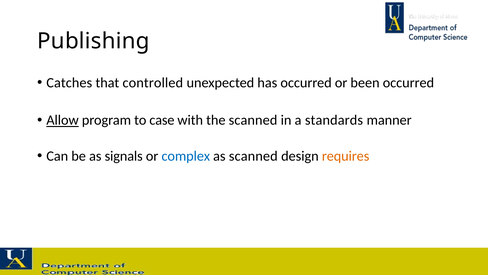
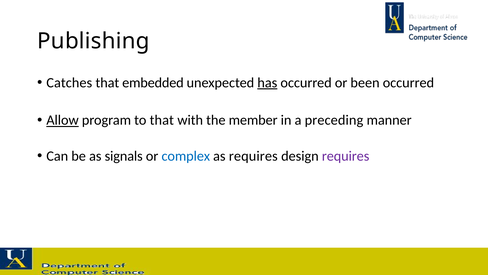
controlled: controlled -> embedded (153, 83)
has underline: none -> present (267, 83)
to case: case -> that (162, 120)
the scanned: scanned -> member (253, 120)
standards: standards -> preceding (334, 120)
as scanned: scanned -> requires (253, 156)
requires colour: orange -> purple (346, 156)
